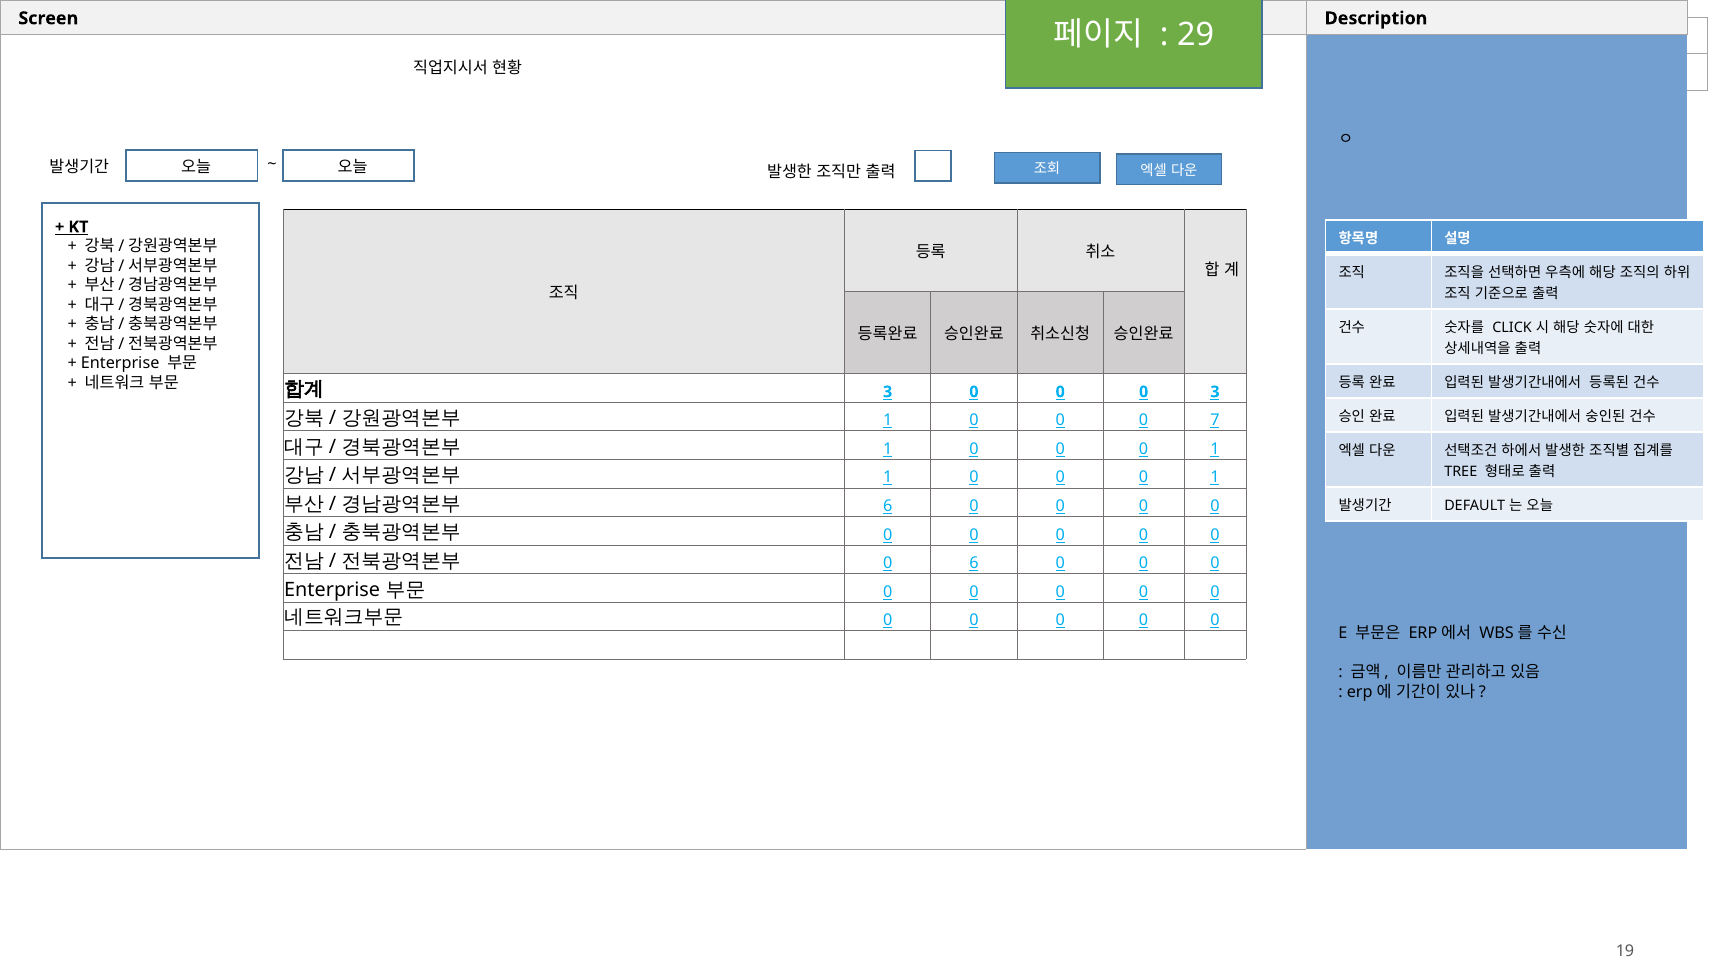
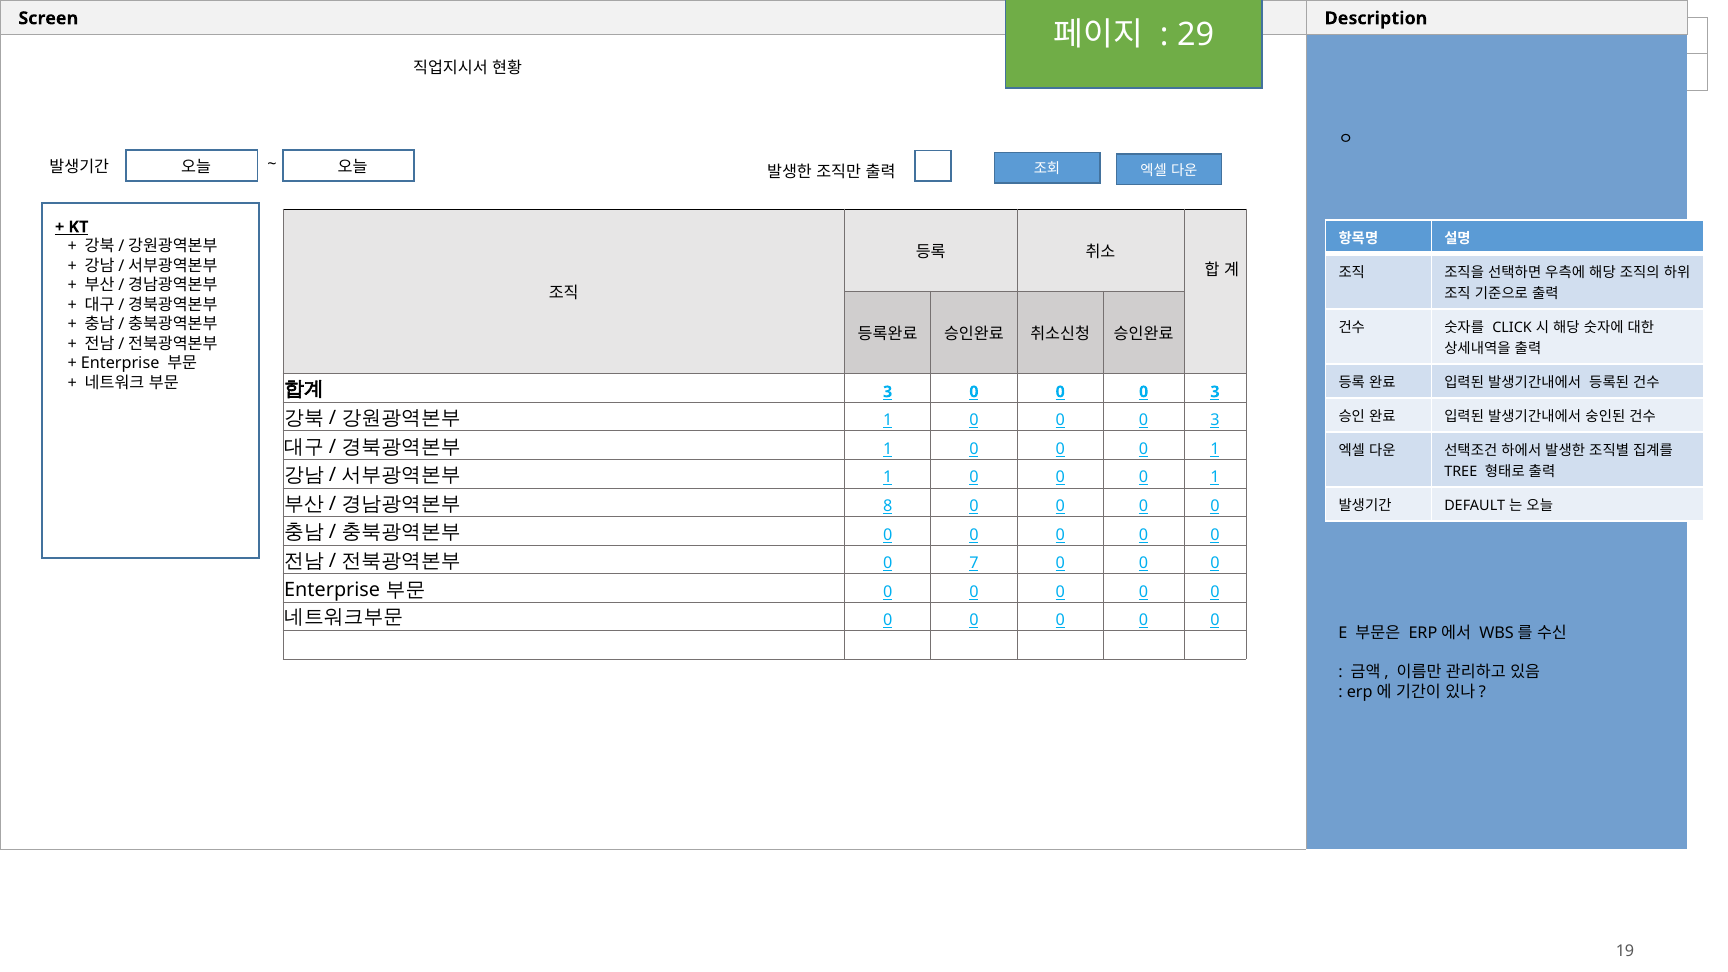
7: 7 -> 3 (1215, 420)
6: 6 -> 8 (888, 506)
0 6: 6 -> 7 (974, 563)
